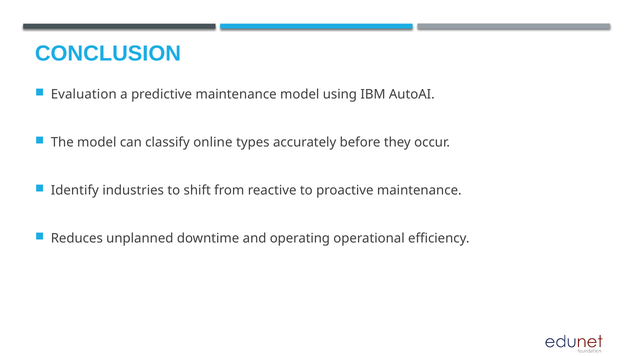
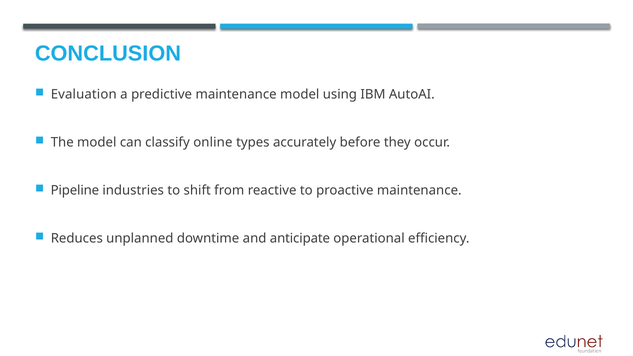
Identify: Identify -> Pipeline (75, 191)
operating: operating -> anticipate (300, 239)
